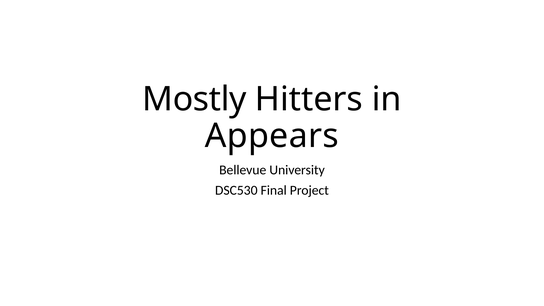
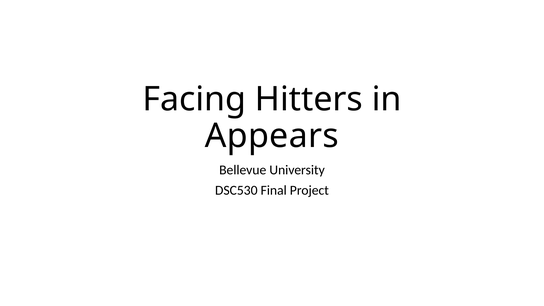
Mostly: Mostly -> Facing (194, 99)
